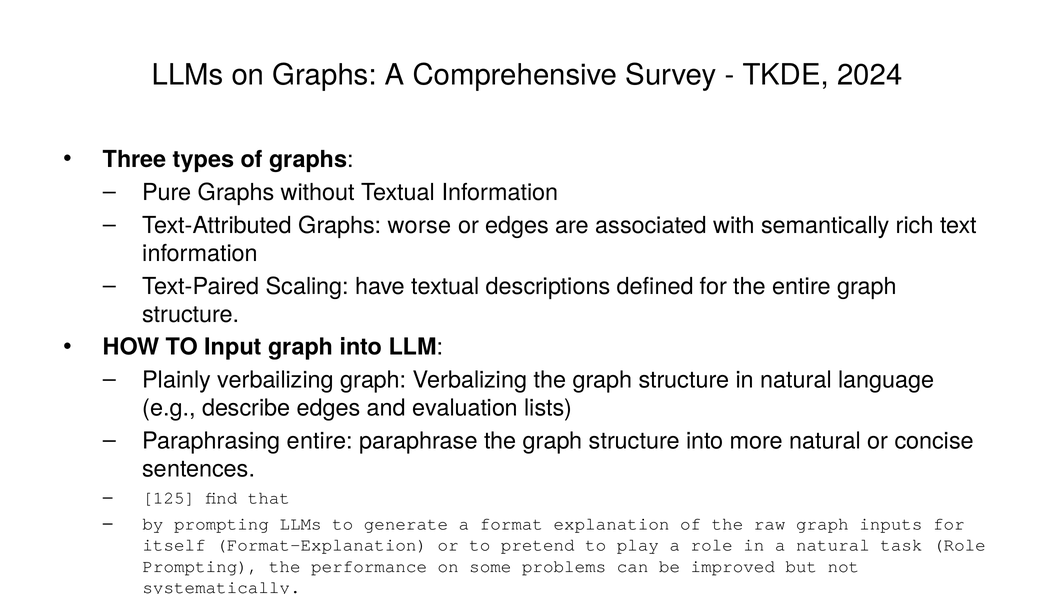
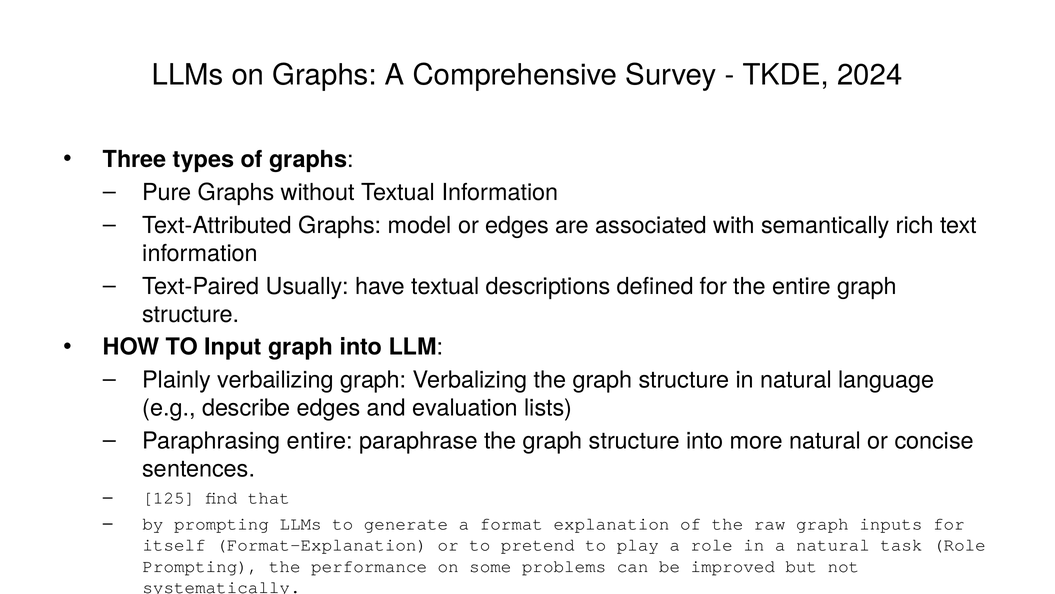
worse: worse -> model (420, 225)
Text-Paired Scaling: Scaling -> Usually (307, 286)
